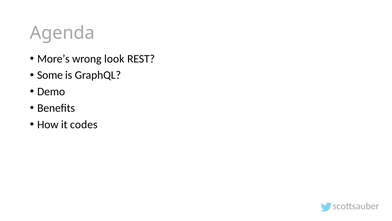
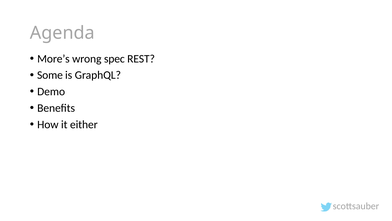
look: look -> spec (114, 59)
codes: codes -> either (84, 124)
